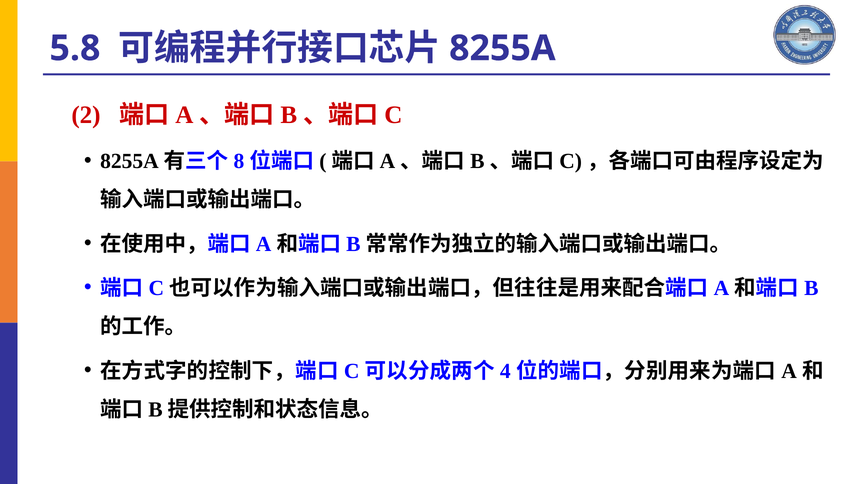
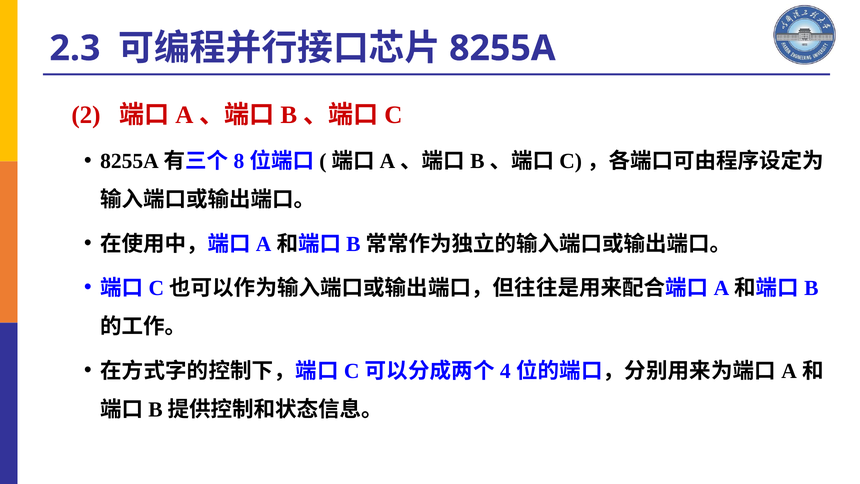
5.8: 5.8 -> 2.3 (75, 48)
